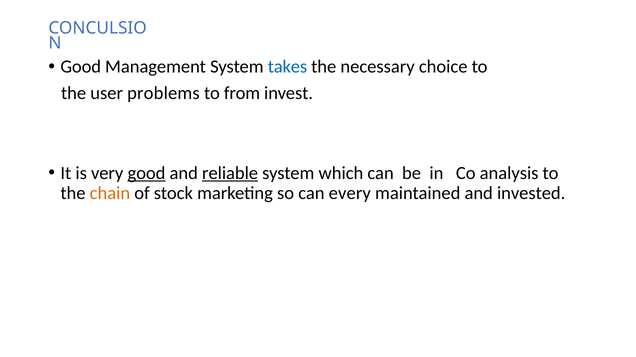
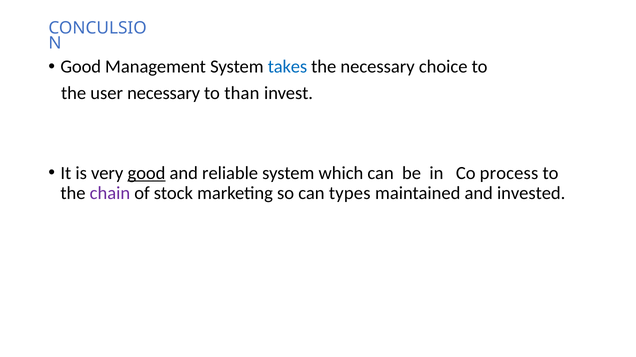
user problems: problems -> necessary (164, 94)
from: from -> than (242, 94)
reliable underline: present -> none (230, 173)
analysis: analysis -> process (509, 173)
chain colour: orange -> purple (110, 193)
every: every -> types (350, 193)
